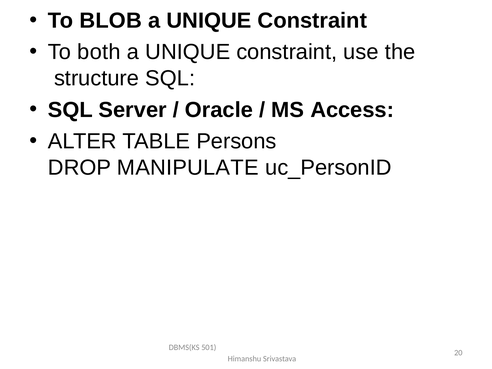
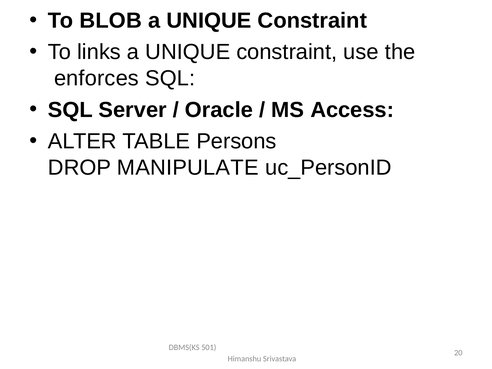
both: both -> links (99, 52)
structure: structure -> enforces (96, 78)
